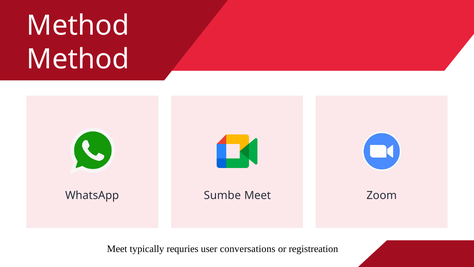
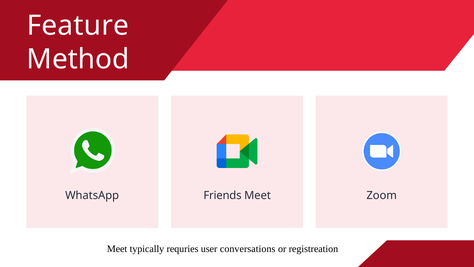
Method: Method -> Feature (78, 26)
Sumbe: Sumbe -> Friends (222, 195)
